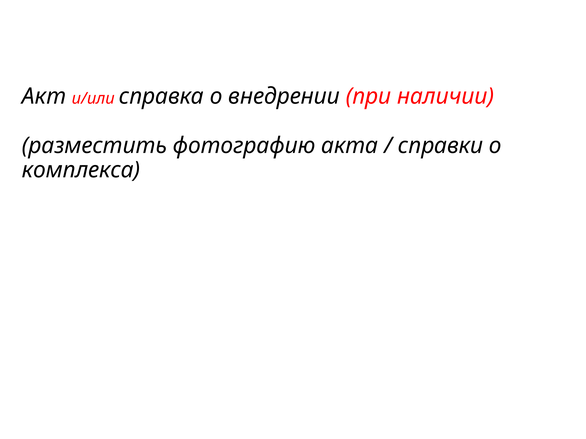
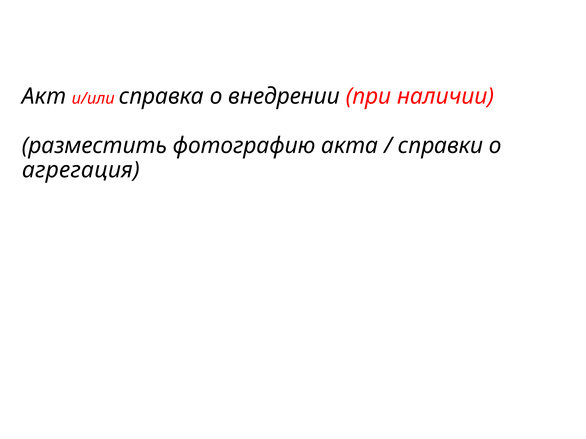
комплекса: комплекса -> агрегация (81, 170)
